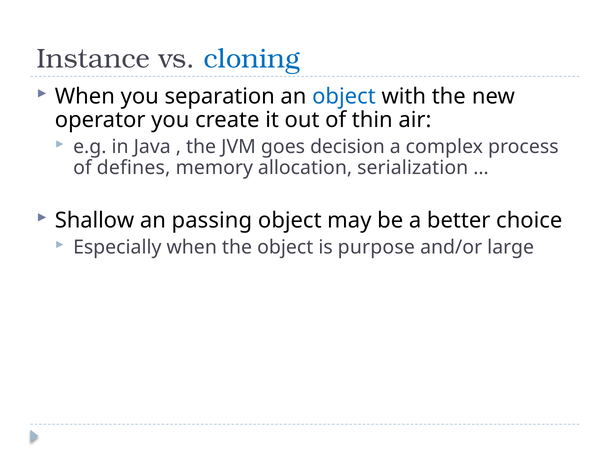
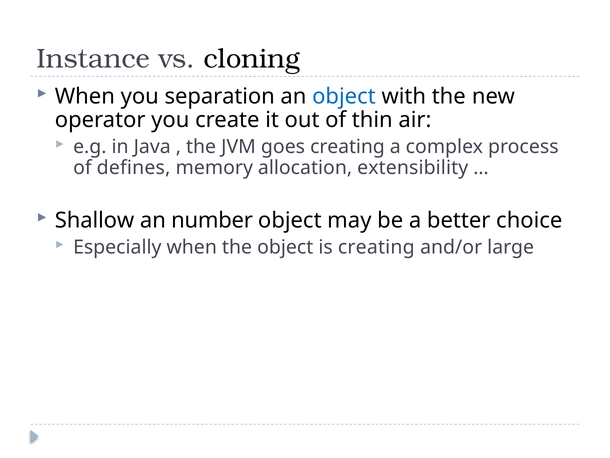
cloning colour: blue -> black (252, 59)
goes decision: decision -> creating (347, 147)
serialization: serialization -> extensibility (413, 168)
passing: passing -> number (212, 220)
is purpose: purpose -> creating (376, 247)
